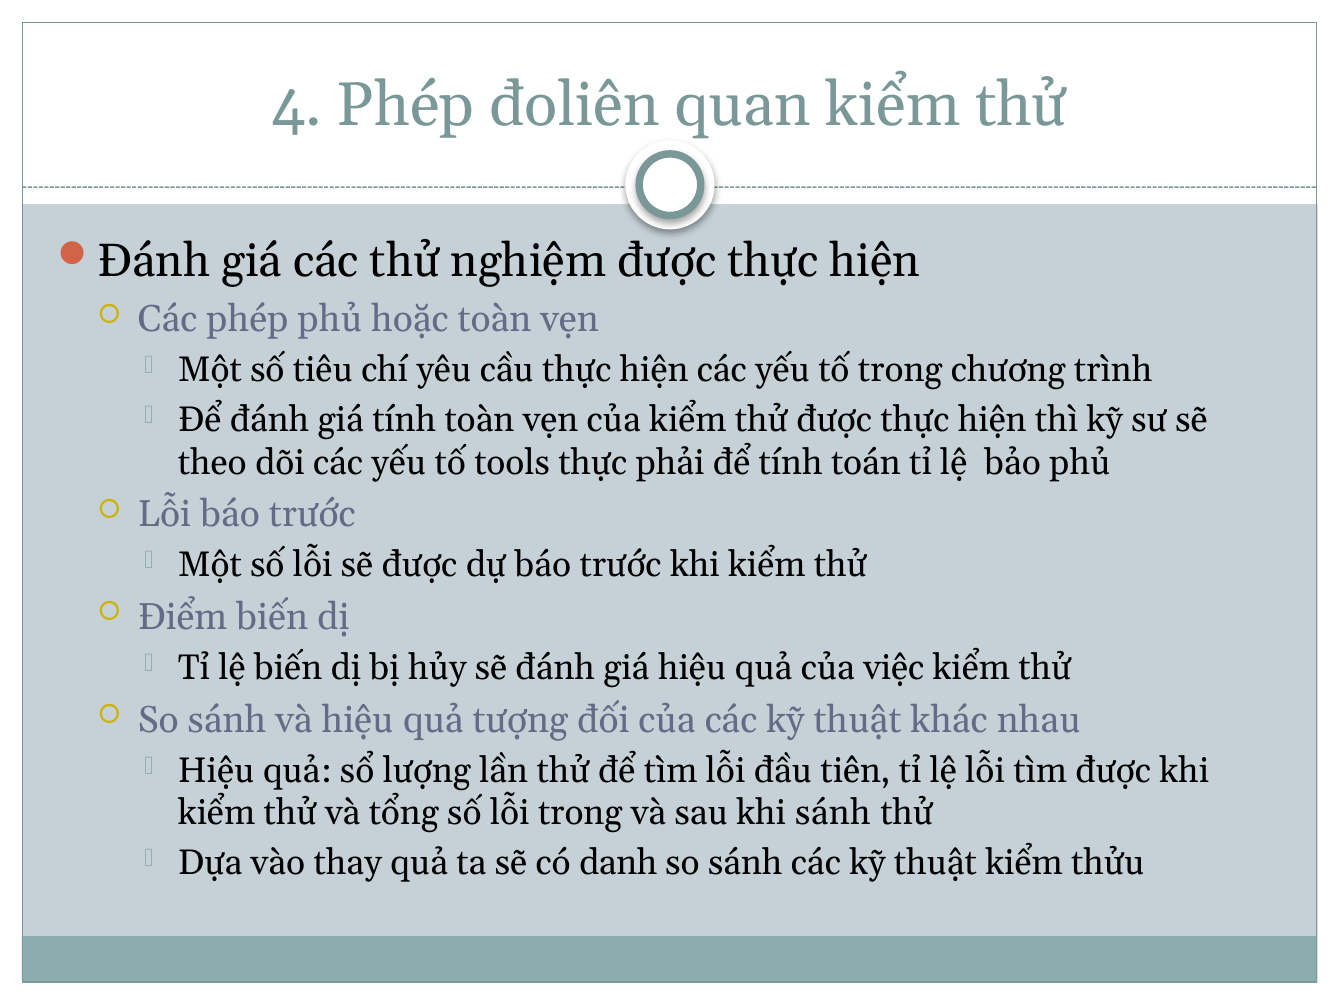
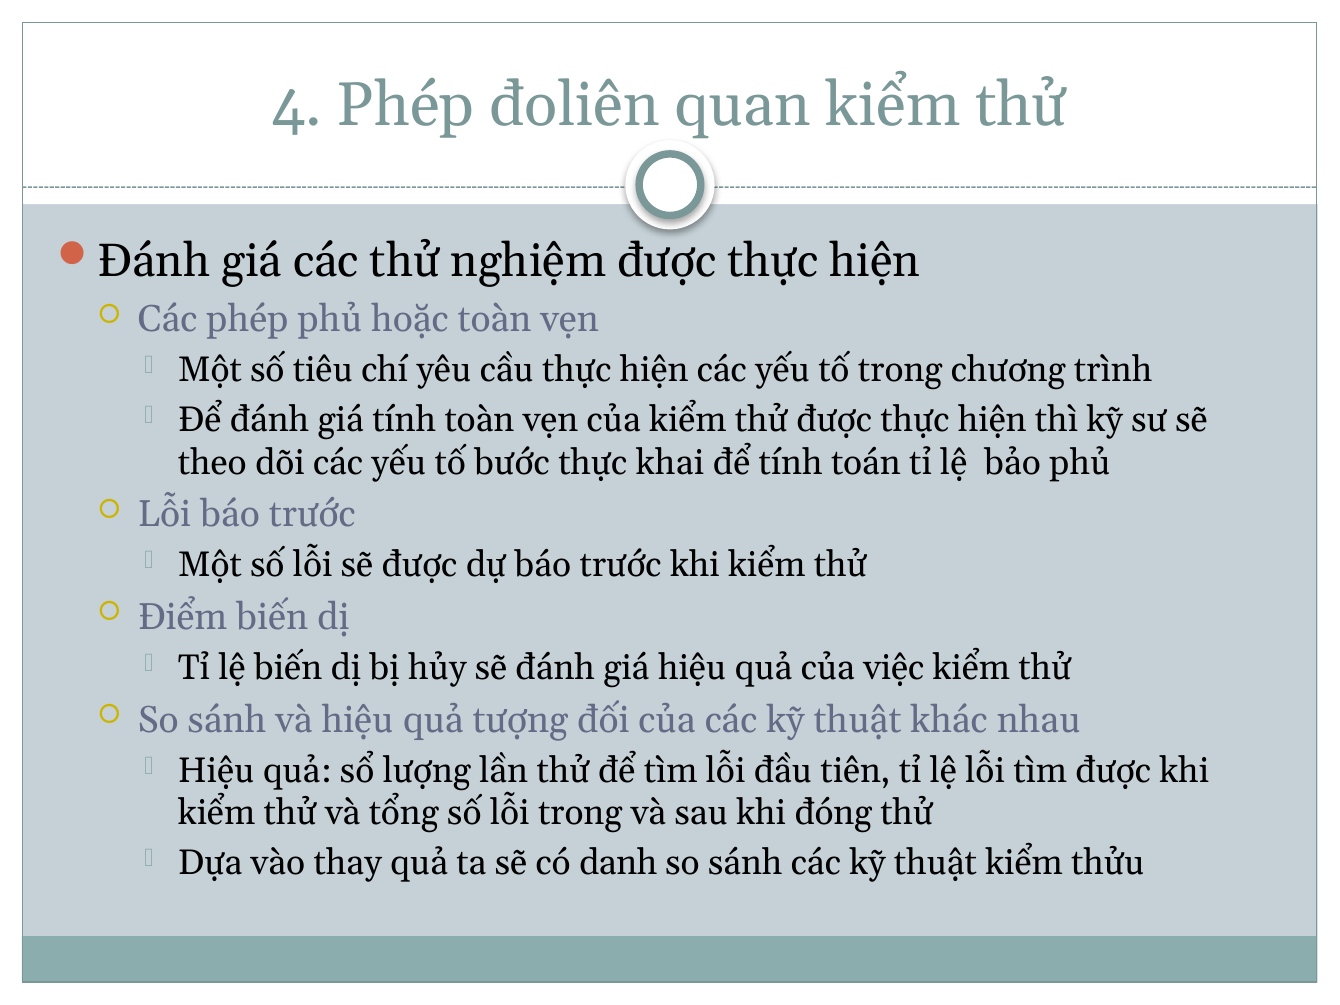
tools: tools -> bước (512, 462)
phải: phải -> khai (670, 462)
khi sánh: sánh -> đóng (833, 813)
